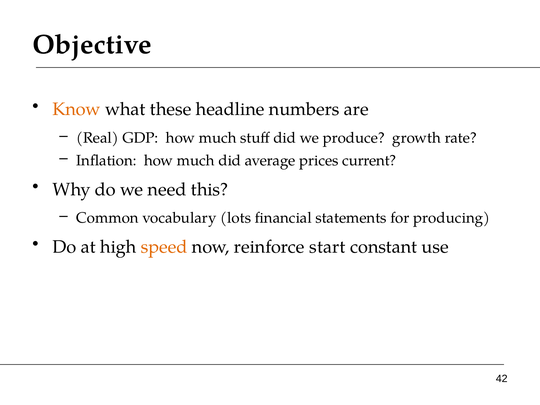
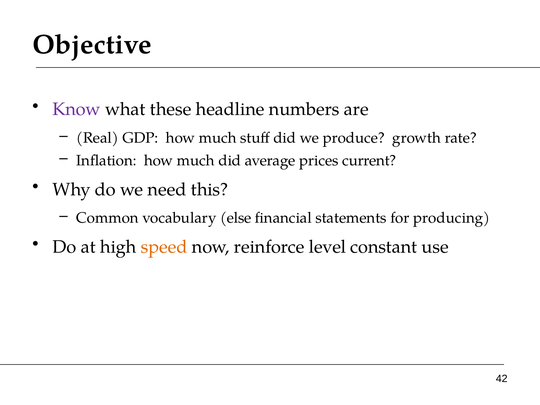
Know colour: orange -> purple (77, 109)
lots: lots -> else (236, 218)
start: start -> level (328, 247)
